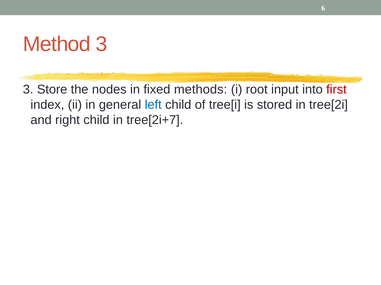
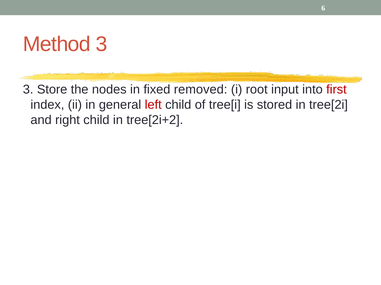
methods: methods -> removed (201, 90)
left colour: blue -> red (153, 105)
tree[2i+7: tree[2i+7 -> tree[2i+2 (155, 120)
